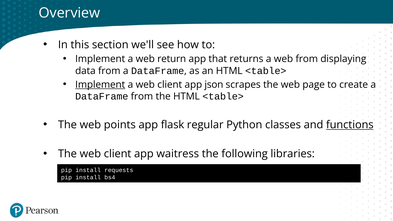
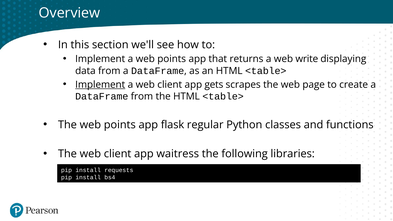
a web return: return -> points (172, 59)
web from: from -> write (307, 59)
json: json -> gets (214, 85)
functions underline: present -> none (350, 125)
